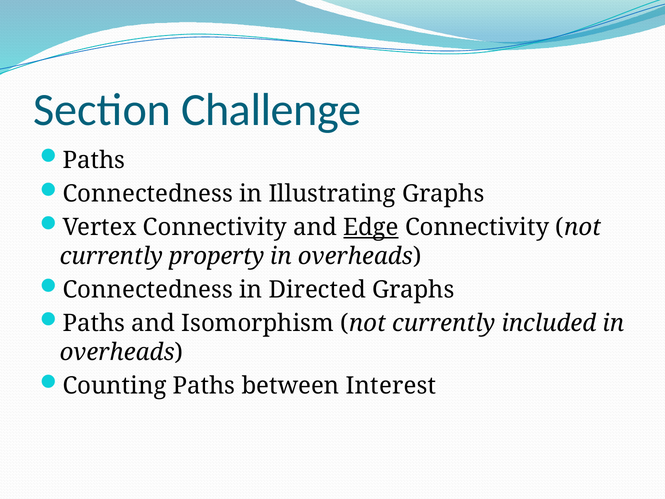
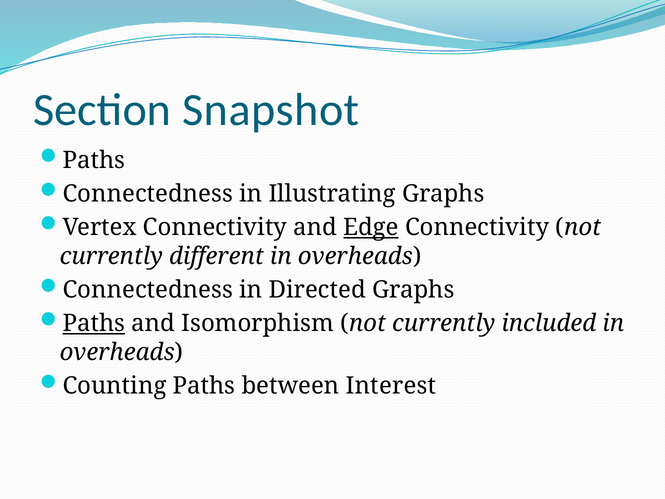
Challenge: Challenge -> Snapshot (271, 110)
property: property -> different (216, 256)
Paths underline: none -> present (94, 323)
